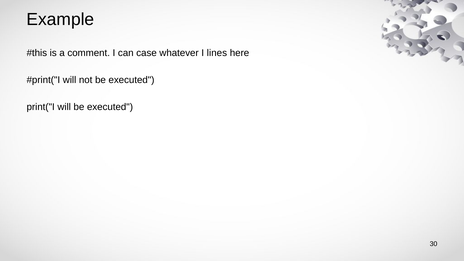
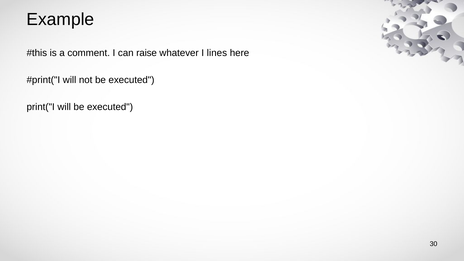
case: case -> raise (147, 53)
